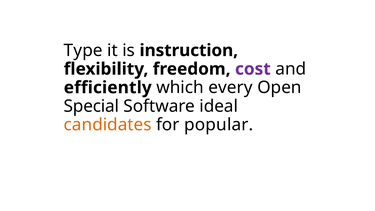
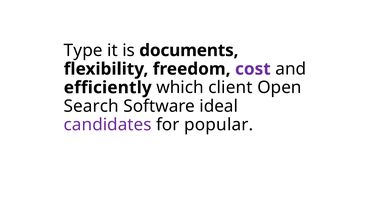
instruction: instruction -> documents (189, 50)
every: every -> client (230, 88)
Special: Special -> Search (91, 106)
candidates colour: orange -> purple (108, 125)
